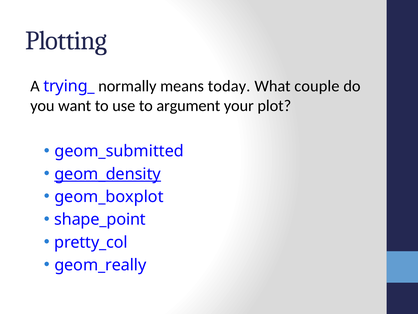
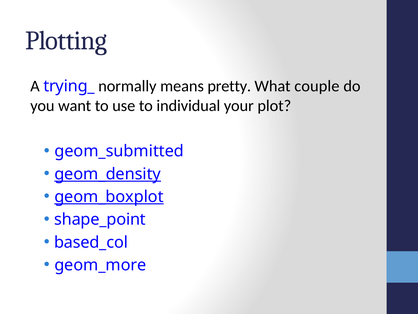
today: today -> pretty (229, 86)
argument: argument -> individual (188, 106)
geom_boxplot underline: none -> present (109, 196)
pretty_col: pretty_col -> based_col (91, 242)
geom_really: geom_really -> geom_more (100, 265)
